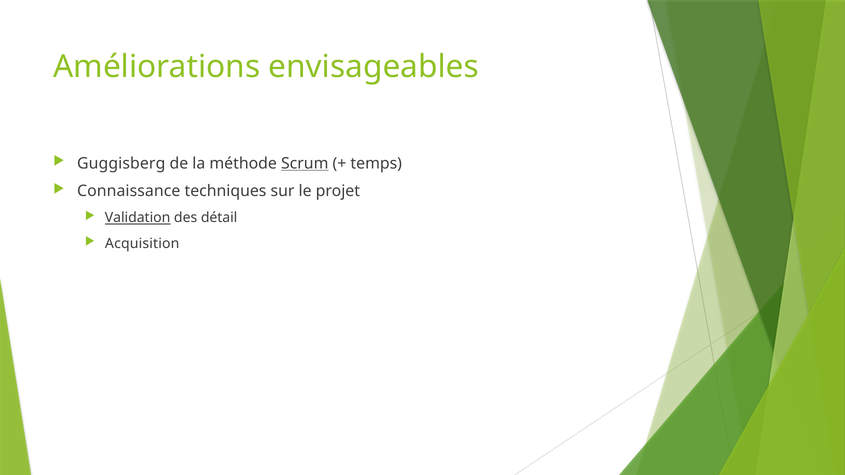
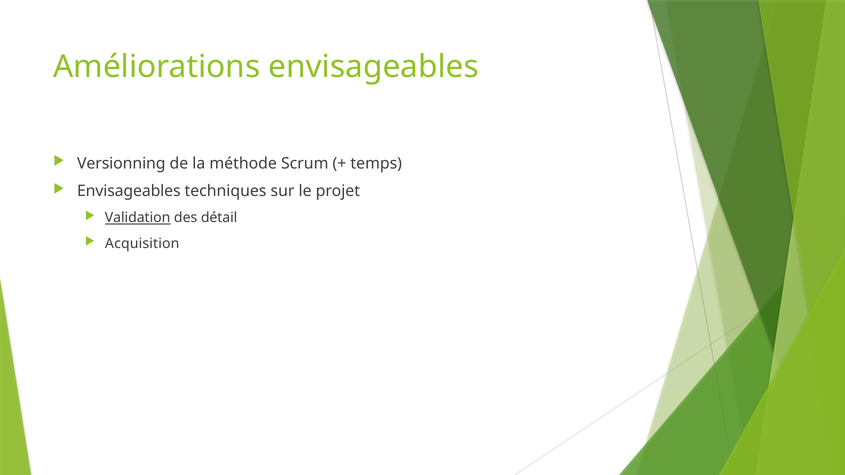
Guggisberg: Guggisberg -> Versionning (121, 164)
Scrum underline: present -> none (305, 164)
Connaissance: Connaissance -> Envisageables (129, 191)
